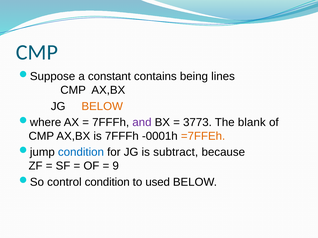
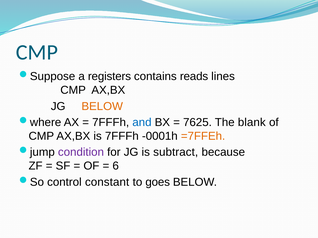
constant: constant -> registers (109, 77)
being: being -> reads (194, 77)
and colour: purple -> blue (142, 123)
3773: 3773 -> 7625 (197, 123)
condition colour: blue -> purple (81, 153)
9: 9 -> 6 (116, 166)
control condition: condition -> constant (107, 182)
used: used -> goes (158, 182)
